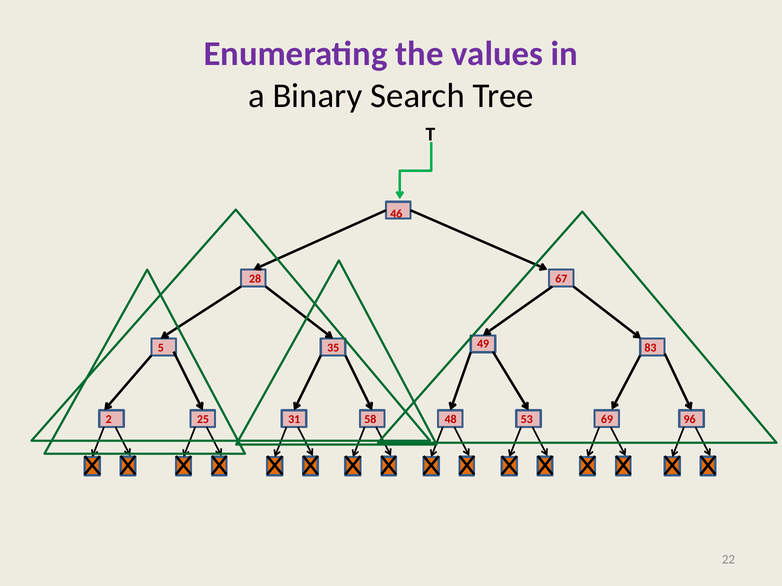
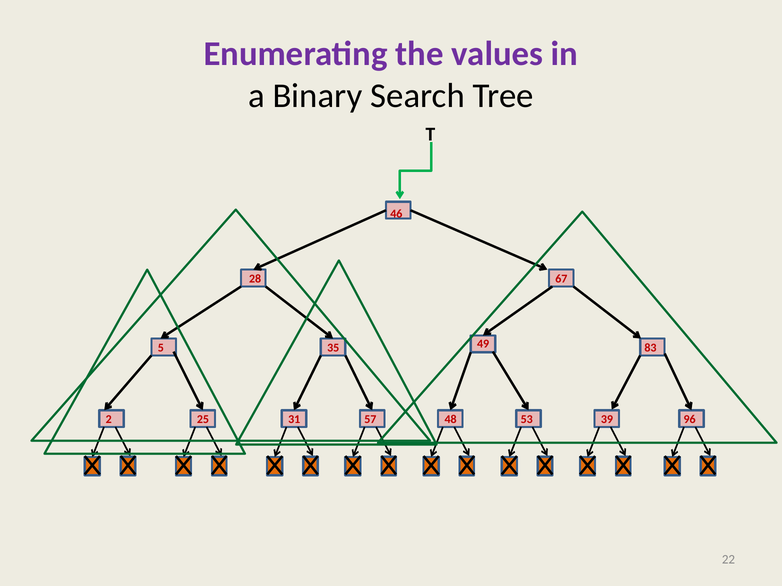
58: 58 -> 57 (370, 420)
69: 69 -> 39 (607, 420)
